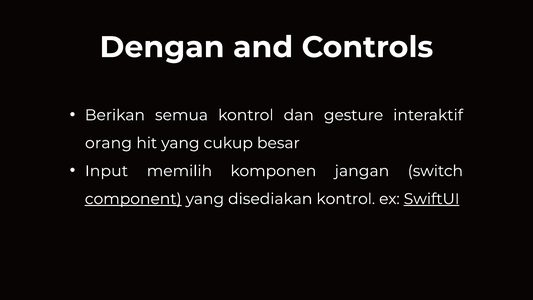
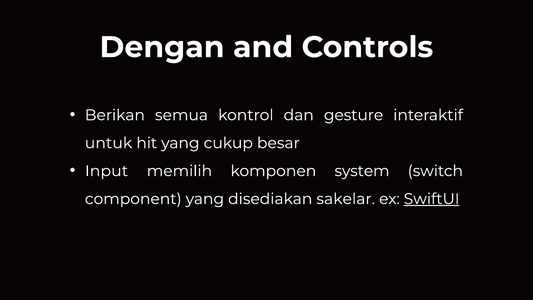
orang: orang -> untuk (109, 143)
jangan: jangan -> system (362, 171)
component underline: present -> none (133, 199)
disediakan kontrol: kontrol -> sakelar (346, 199)
